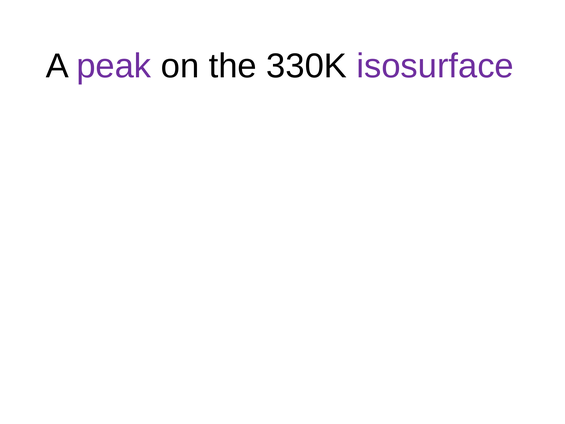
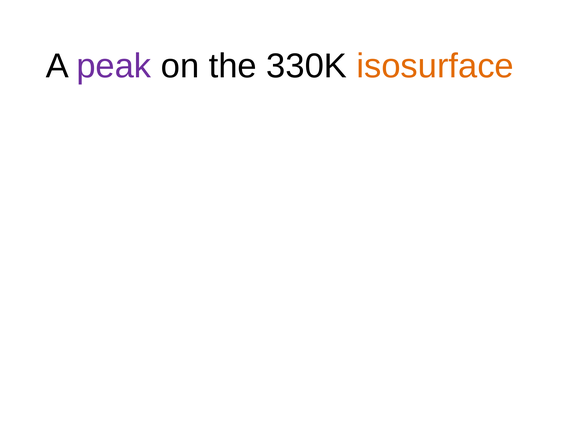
isosurface colour: purple -> orange (435, 66)
